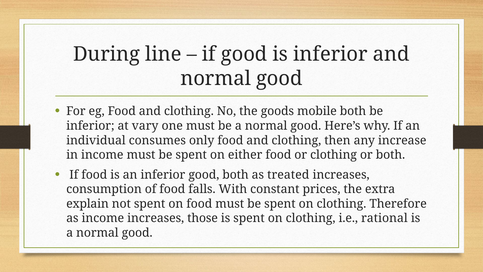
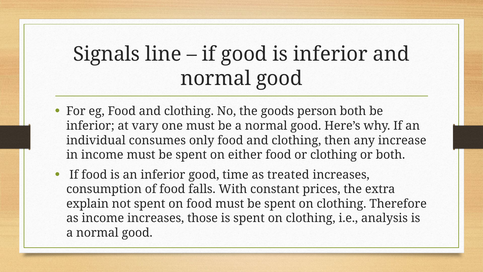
During: During -> Signals (107, 54)
mobile: mobile -> person (317, 111)
good both: both -> time (235, 175)
rational: rational -> analysis (384, 218)
